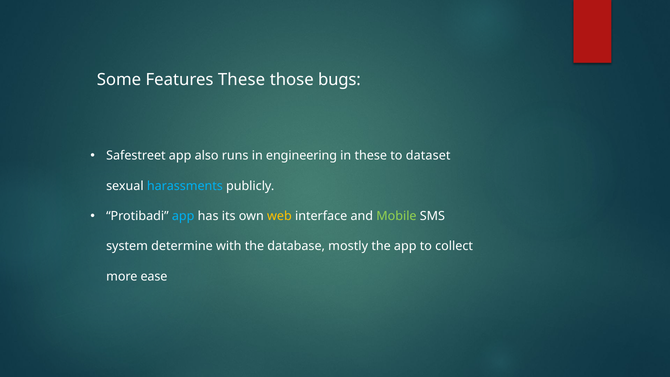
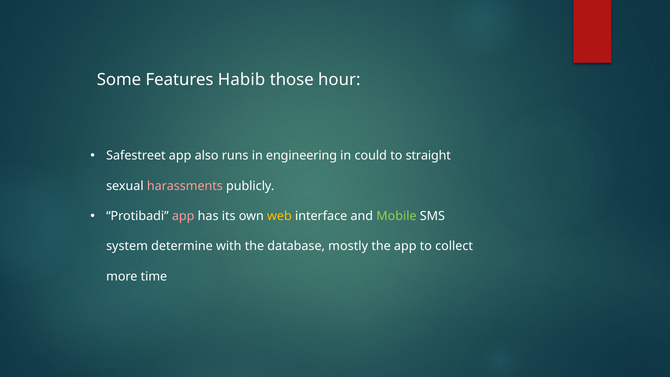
Features These: These -> Habib (242, 80)
bugs: bugs -> hour (339, 80)
in these: these -> could (371, 156)
dataset: dataset -> straight (428, 156)
harassments colour: light blue -> pink (185, 186)
app colour: light blue -> pink (183, 216)
ease: ease -> time (154, 276)
